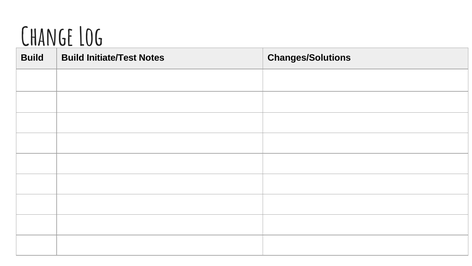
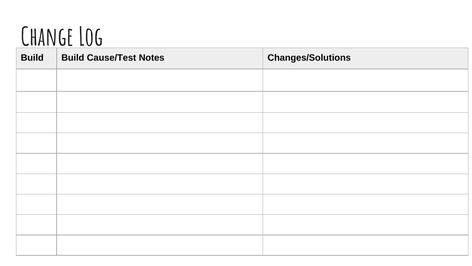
Initiate/Test: Initiate/Test -> Cause/Test (112, 58)
